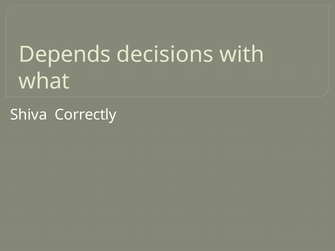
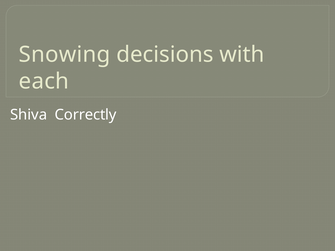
Depends: Depends -> Snowing (65, 55)
what: what -> each (44, 81)
